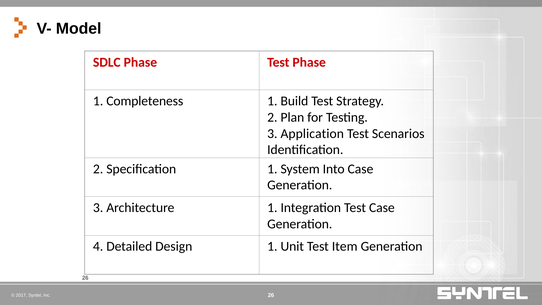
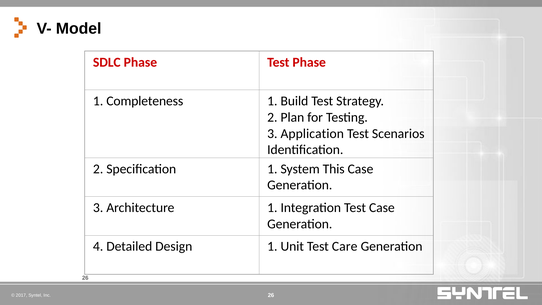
Into: Into -> This (334, 169)
Item: Item -> Care (345, 246)
